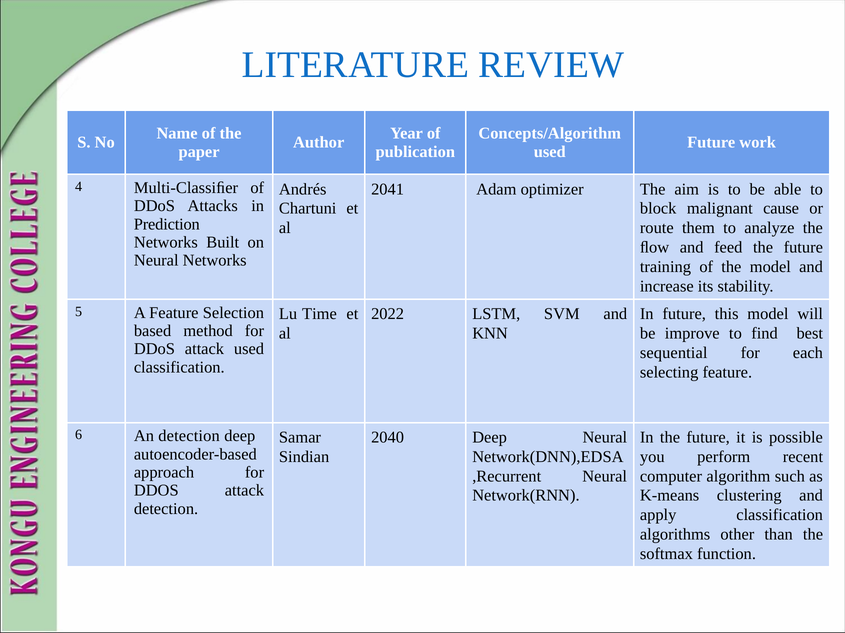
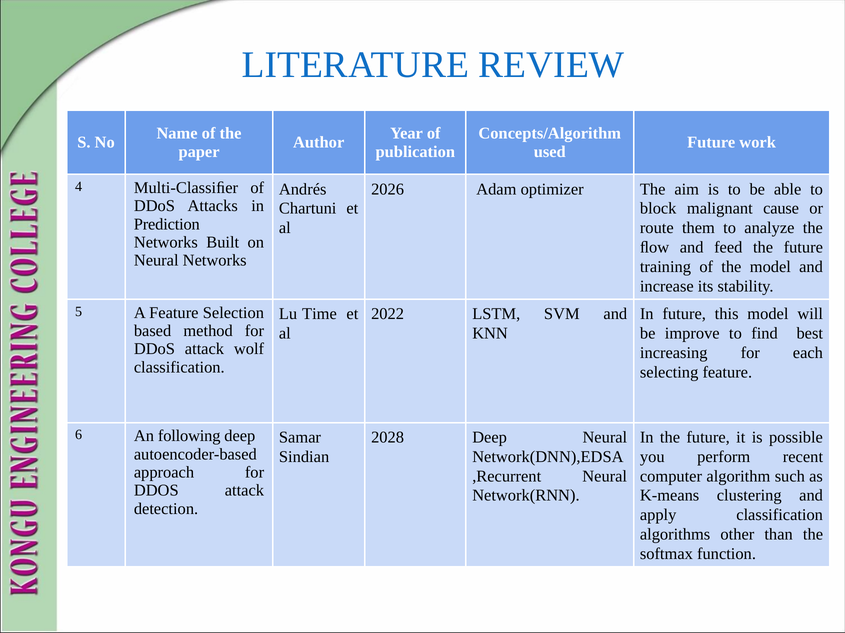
2041: 2041 -> 2026 (388, 189)
attack used: used -> wolf (249, 349)
sequential: sequential -> increasing (674, 353)
An detection: detection -> following (189, 437)
2040: 2040 -> 2028 (388, 438)
